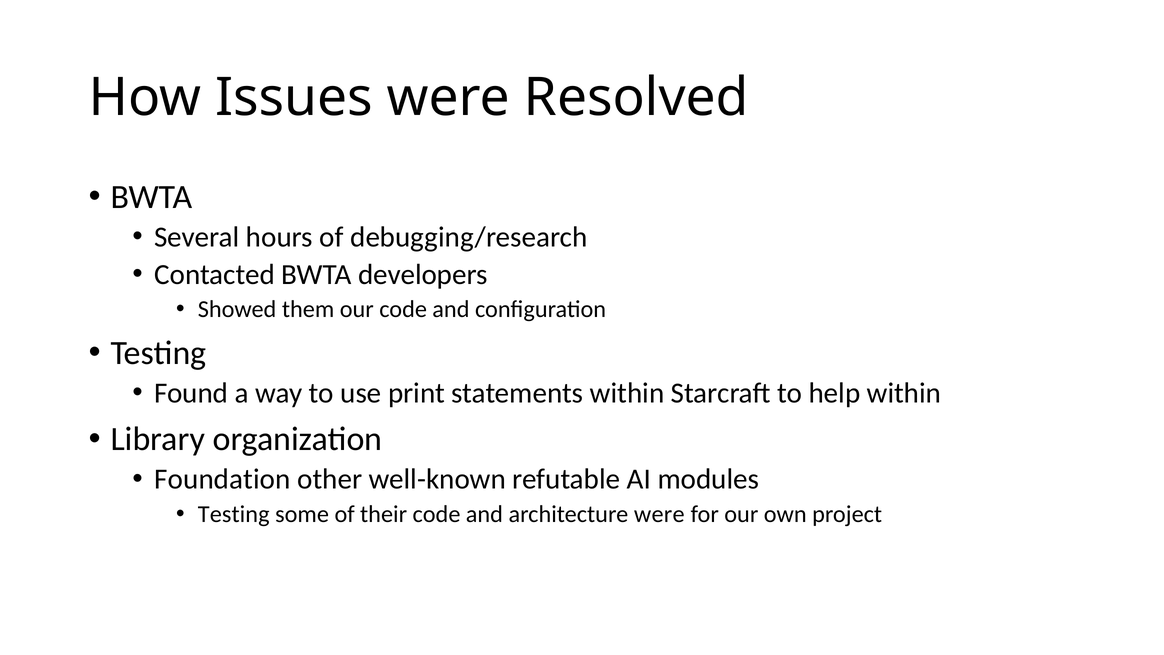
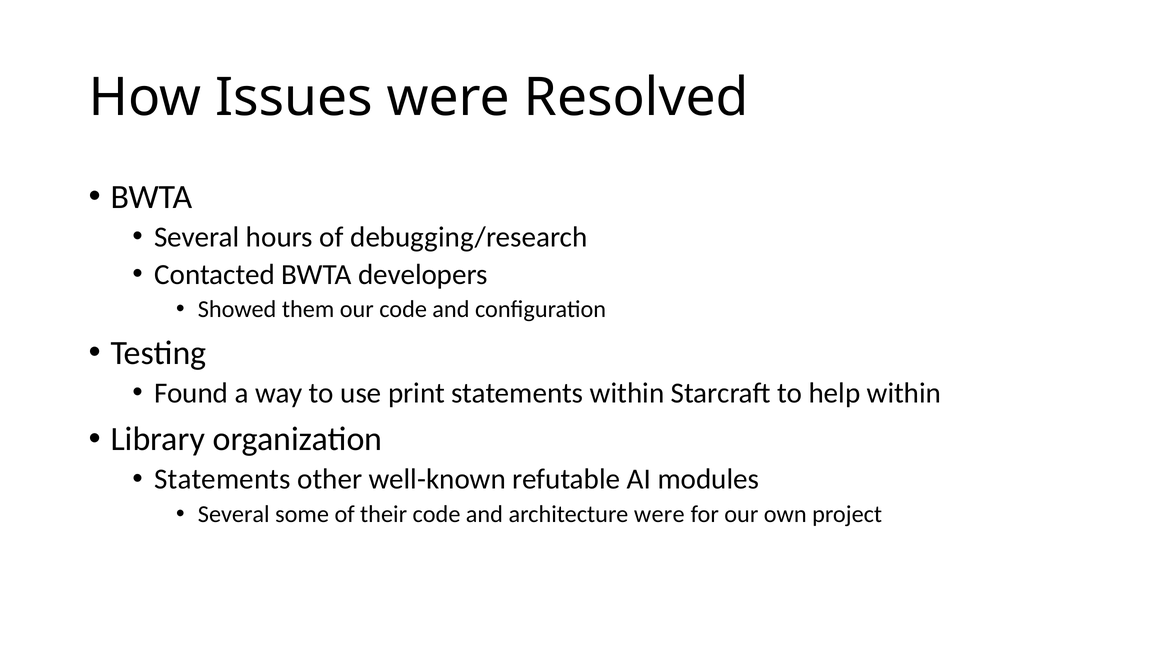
Foundation: Foundation -> Statements (222, 479)
Testing: Testing -> Several (234, 514)
